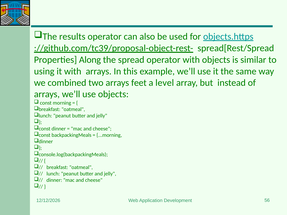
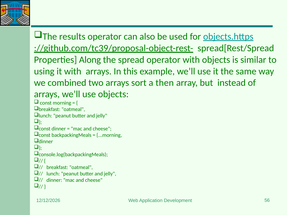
feet: feet -> sort (139, 83)
level: level -> then (165, 83)
